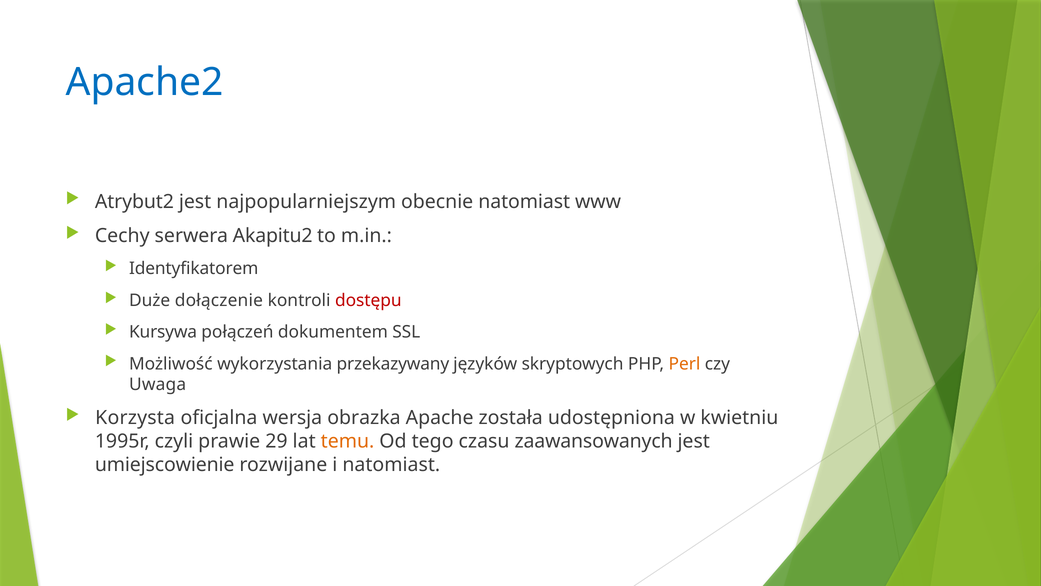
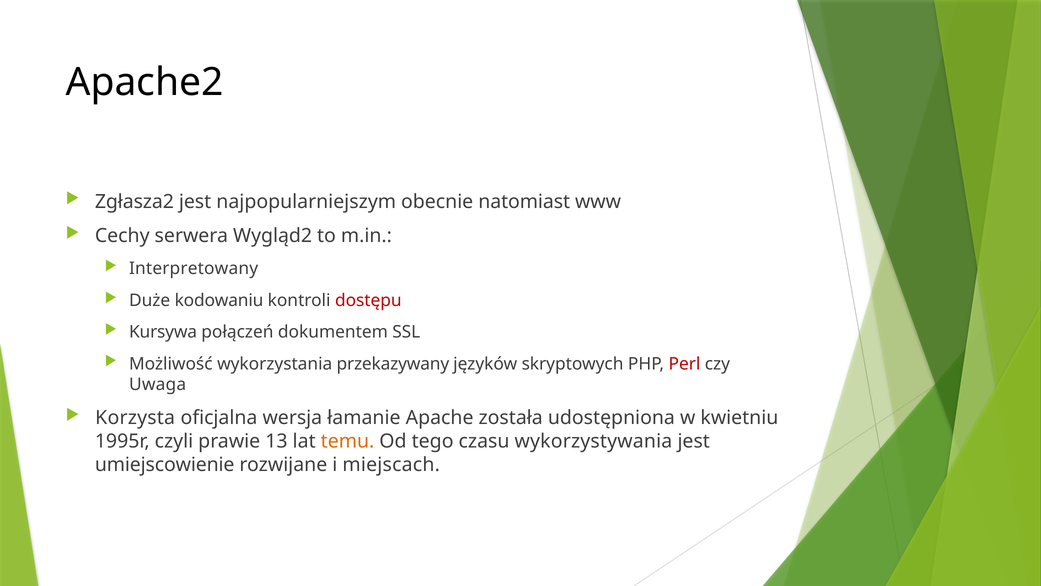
Apache2 colour: blue -> black (145, 82)
Atrybut2: Atrybut2 -> Zgłasza2 (134, 201)
Akapitu2: Akapitu2 -> Wygląd2 (273, 236)
Identyfikatorem: Identyfikatorem -> Interpretowany (194, 269)
dołączenie: dołączenie -> kodowaniu (219, 300)
Perl colour: orange -> red (684, 364)
obrazka: obrazka -> łamanie (364, 417)
29: 29 -> 13 (276, 441)
zaawansowanych: zaawansowanych -> wykorzystywania (593, 441)
i natomiast: natomiast -> miejscach (391, 464)
